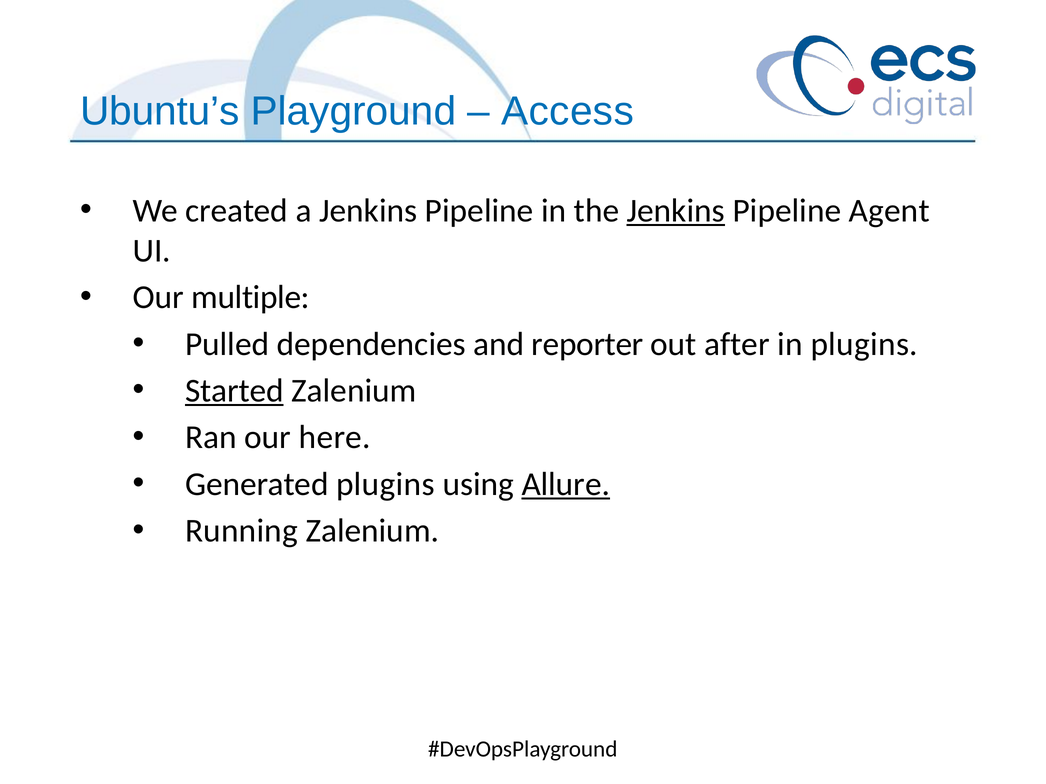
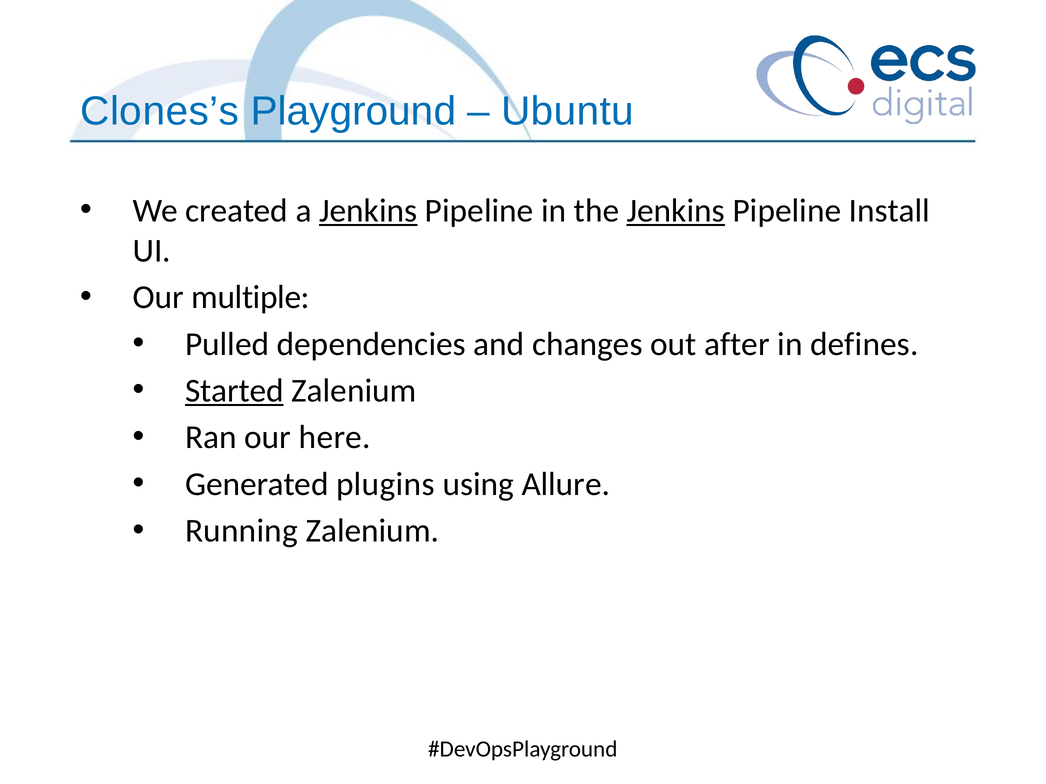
Ubuntu’s: Ubuntu’s -> Clones’s (160, 112)
Access: Access -> Ubuntu (568, 112)
Jenkins underline: none -> present (368, 211)
Agent: Agent -> Install (889, 211)
reporter: reporter -> changes (587, 344)
in plugins: plugins -> defines (864, 344)
Allure underline: present -> none (566, 484)
